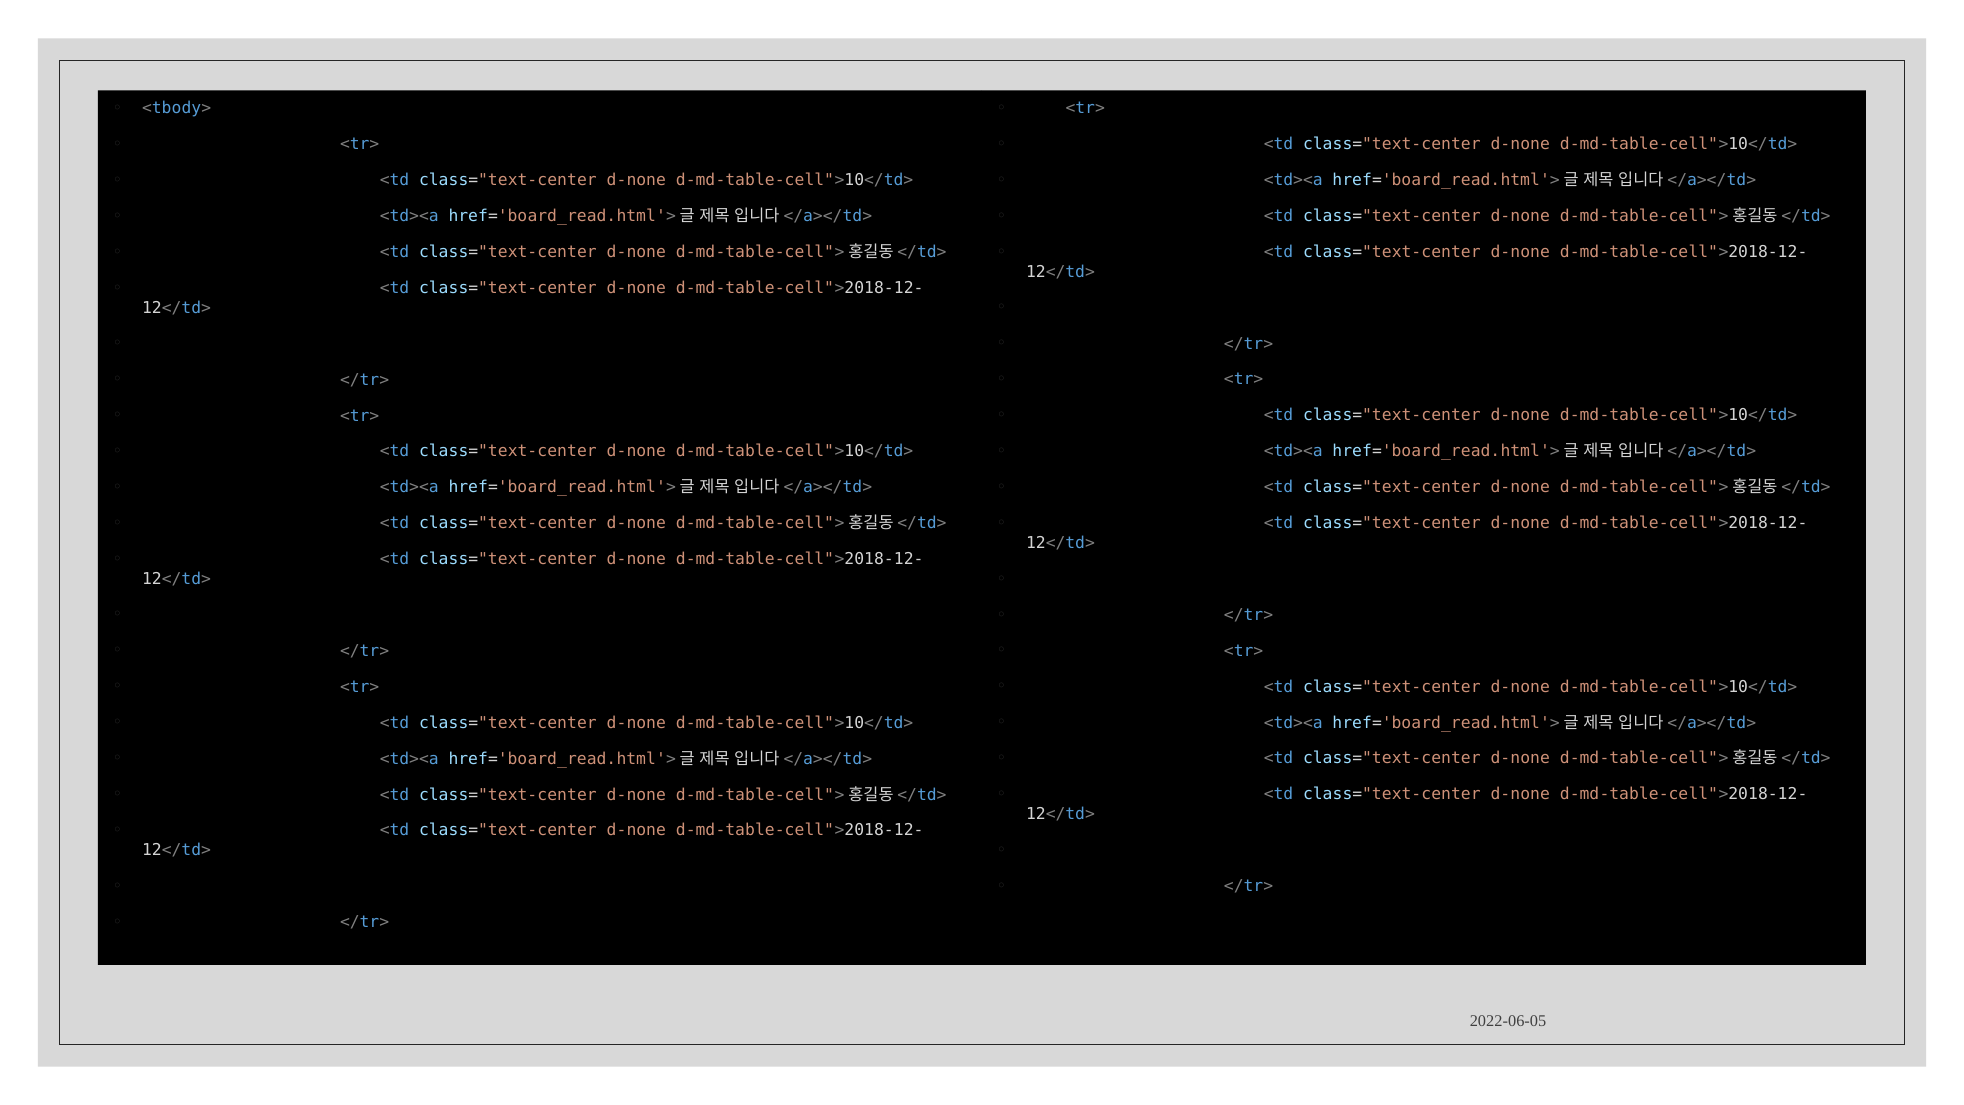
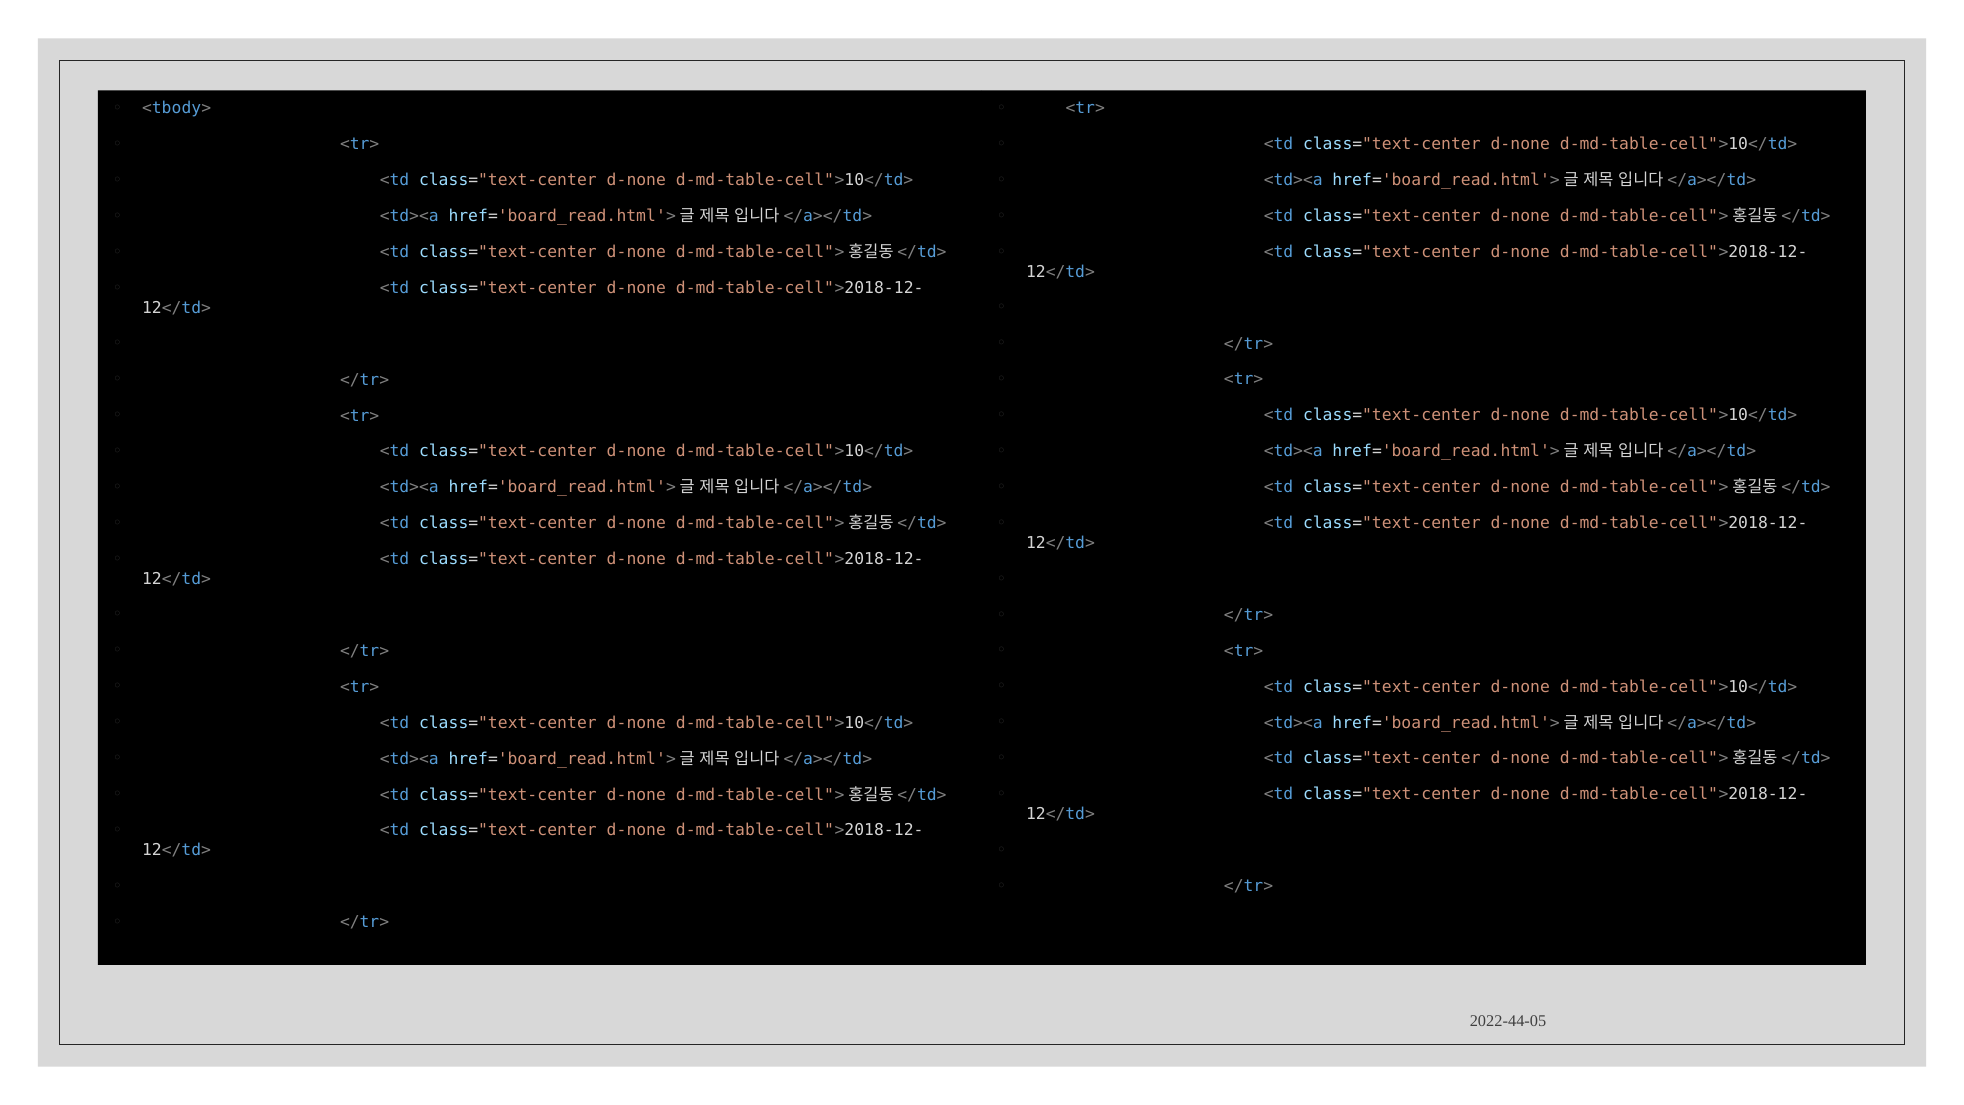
2022-06-05: 2022-06-05 -> 2022-44-05 (1508, 1021)
